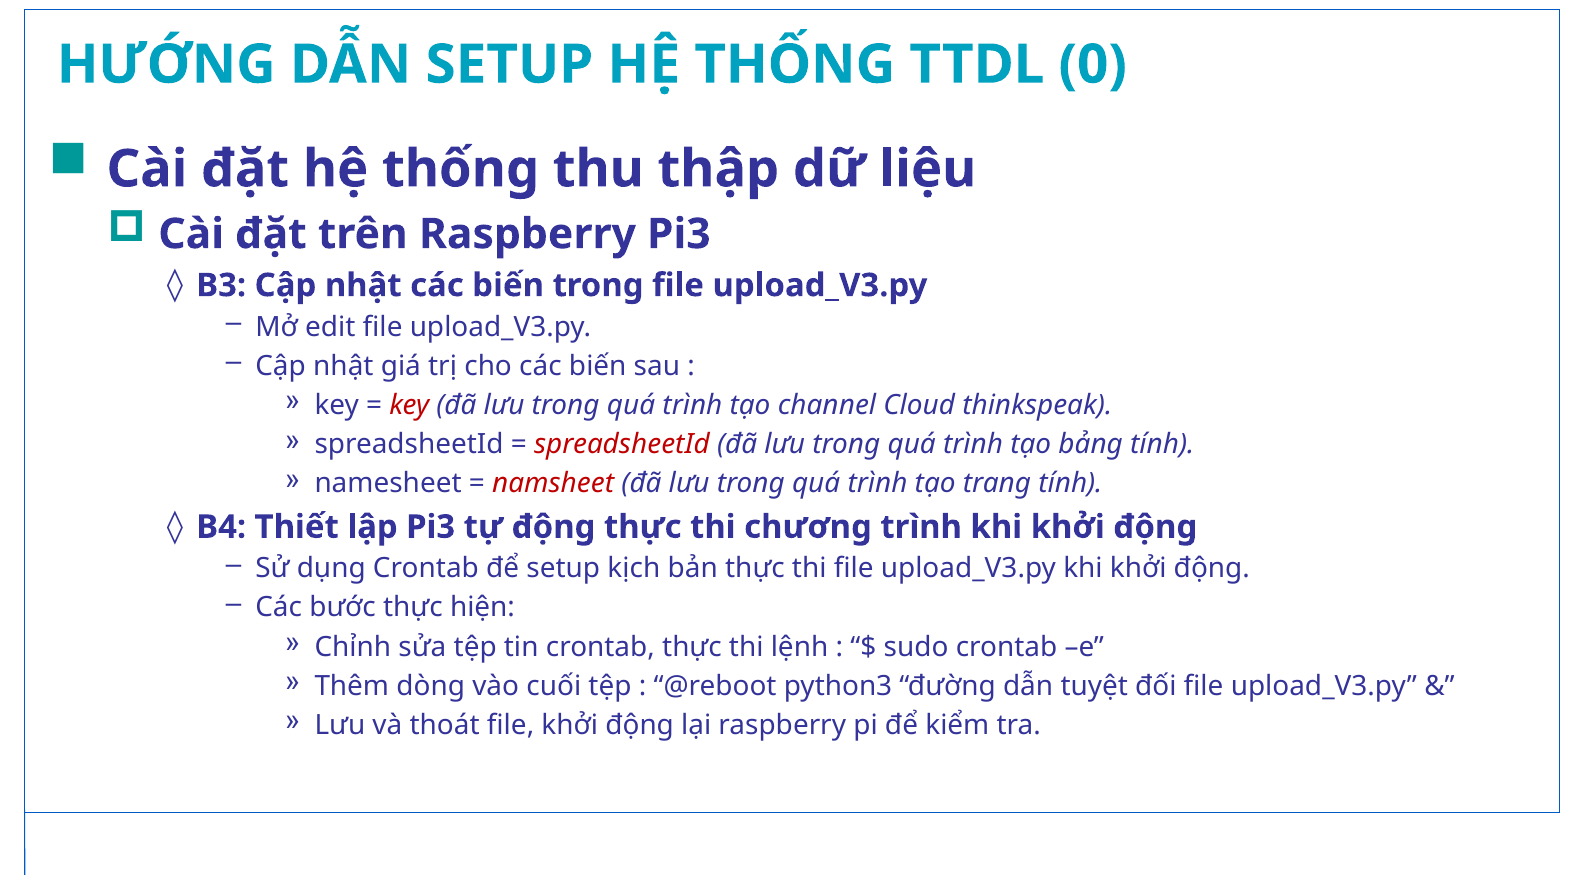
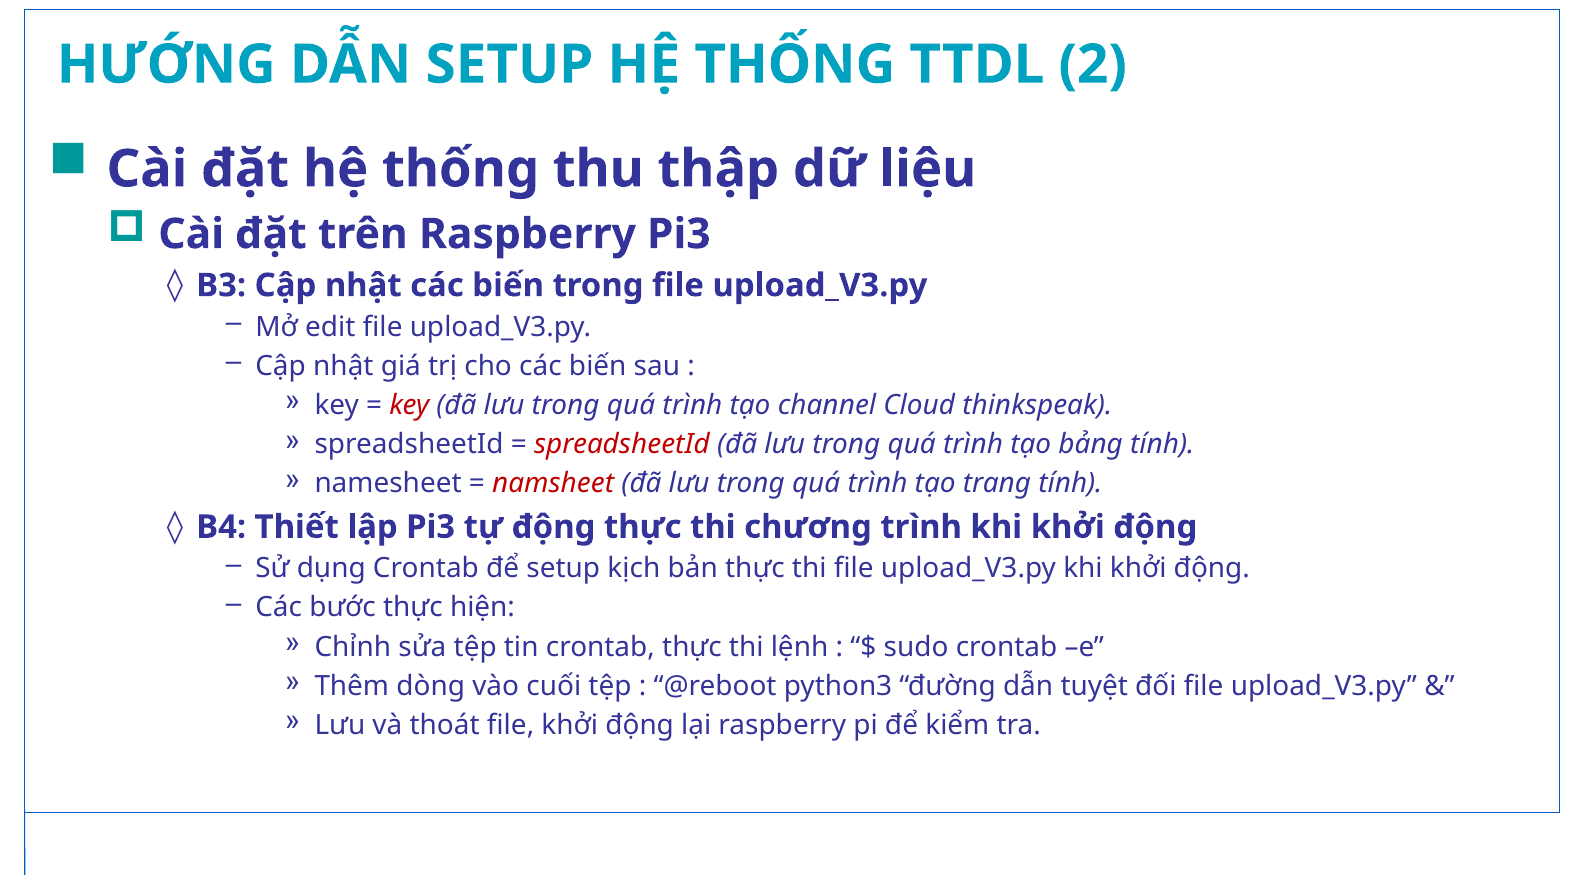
0: 0 -> 2 (1093, 65)
